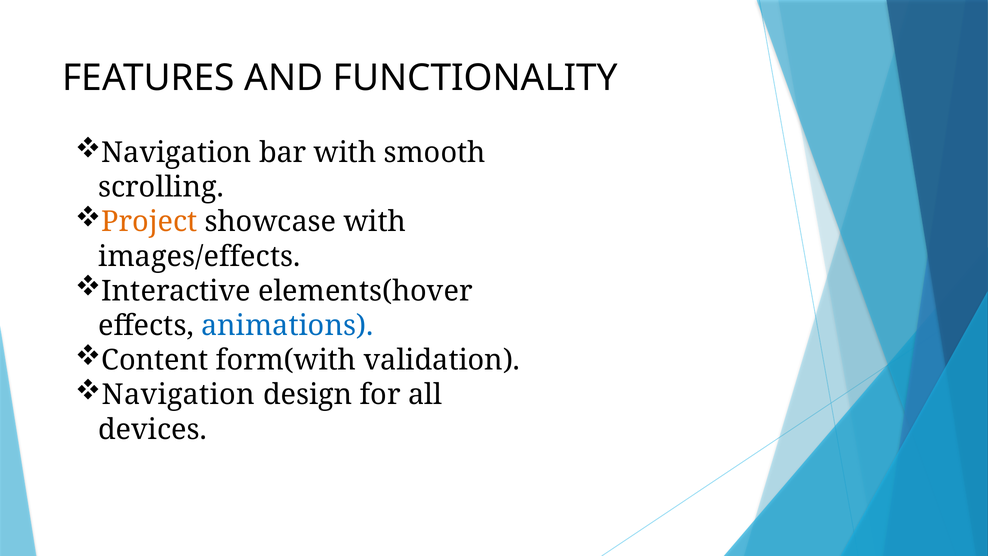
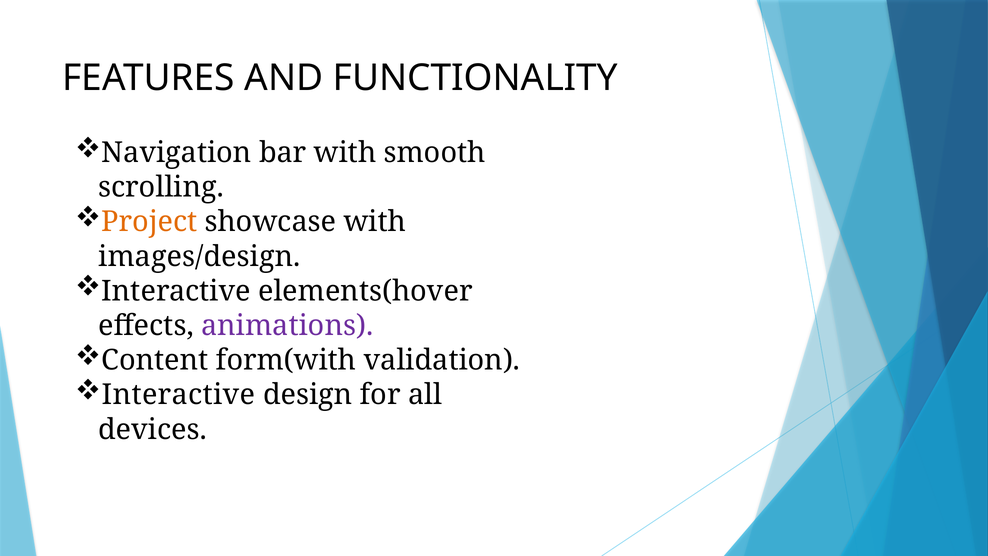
images/effects: images/effects -> images/design (199, 256)
animations colour: blue -> purple (287, 326)
Navigation: Navigation -> Interactive (178, 395)
